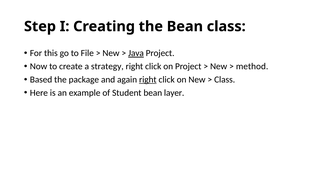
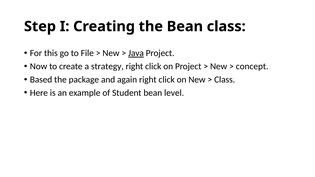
method: method -> concept (252, 66)
right underline: present -> none (148, 80)
layer: layer -> level (174, 93)
